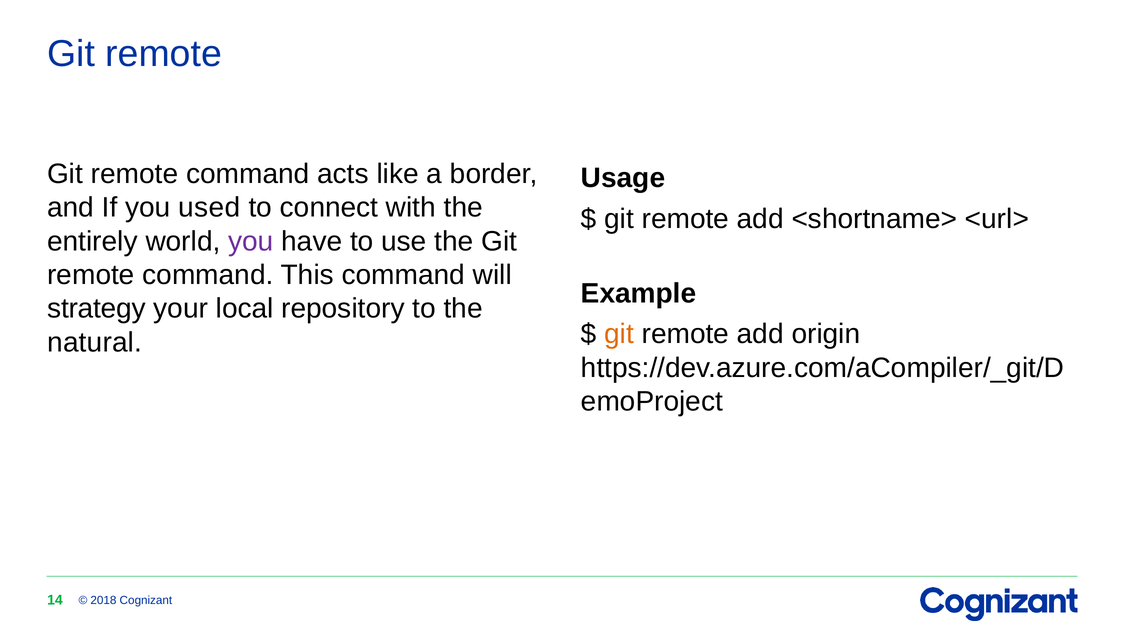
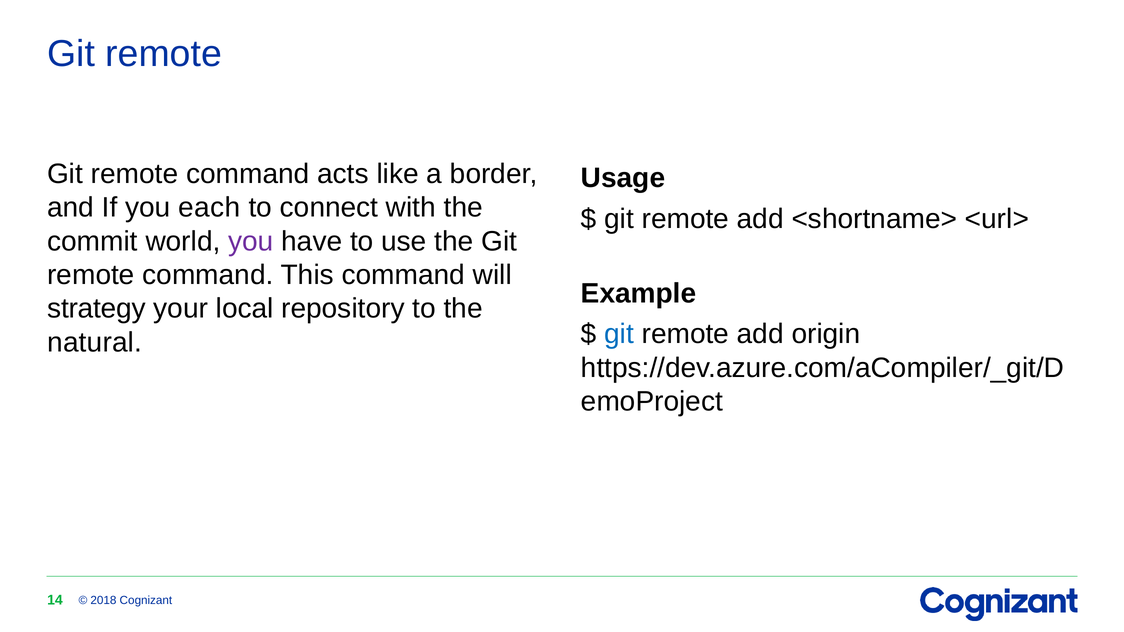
used: used -> each (209, 208)
entirely: entirely -> commit (92, 241)
git colour: orange -> blue (619, 334)
